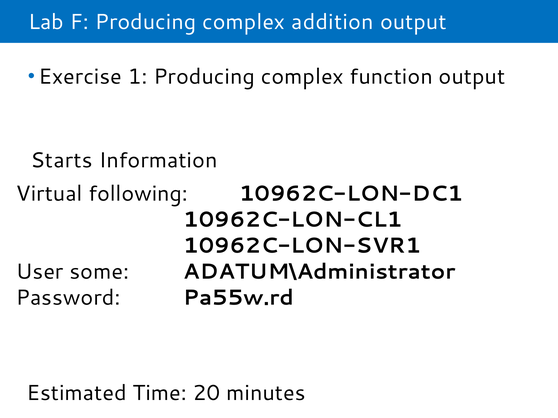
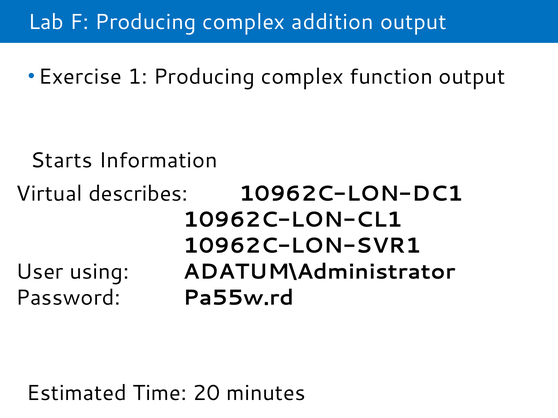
following: following -> describes (138, 194)
some: some -> using (99, 272)
